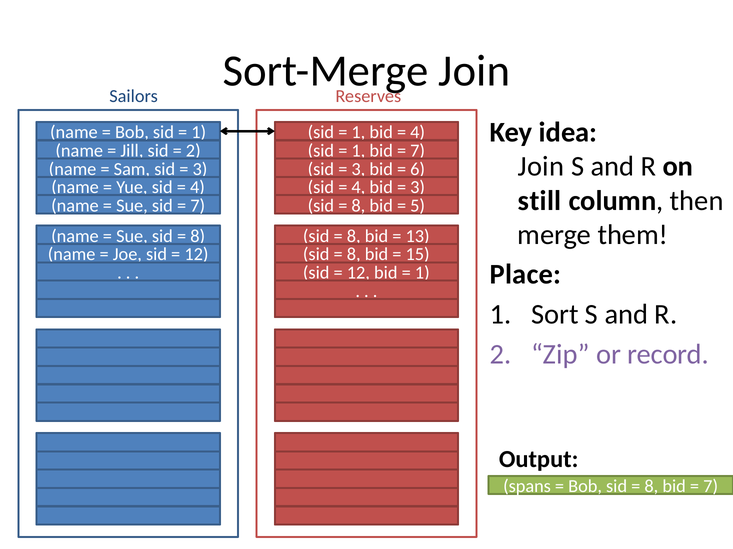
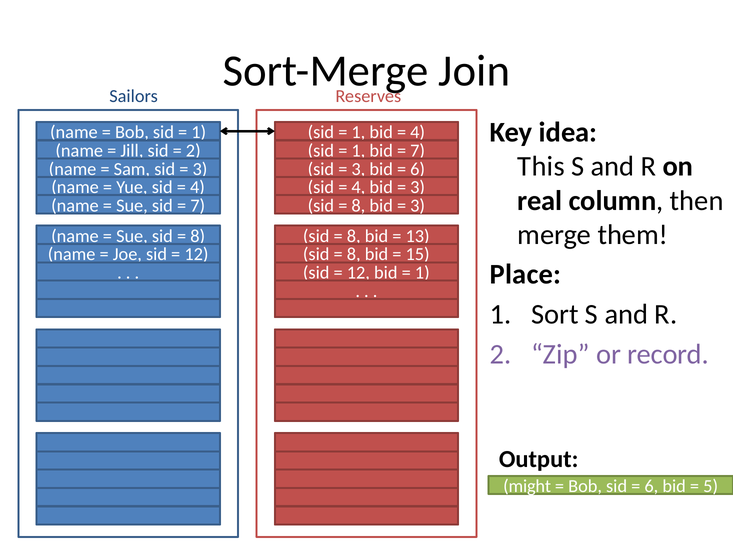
Join: Join -> This (541, 167)
still: still -> real (540, 201)
5: 5 -> 3 (418, 206)
spans: spans -> might (527, 487)
8: 8 -> 6 (651, 487)
7: 7 -> 5 (711, 487)
